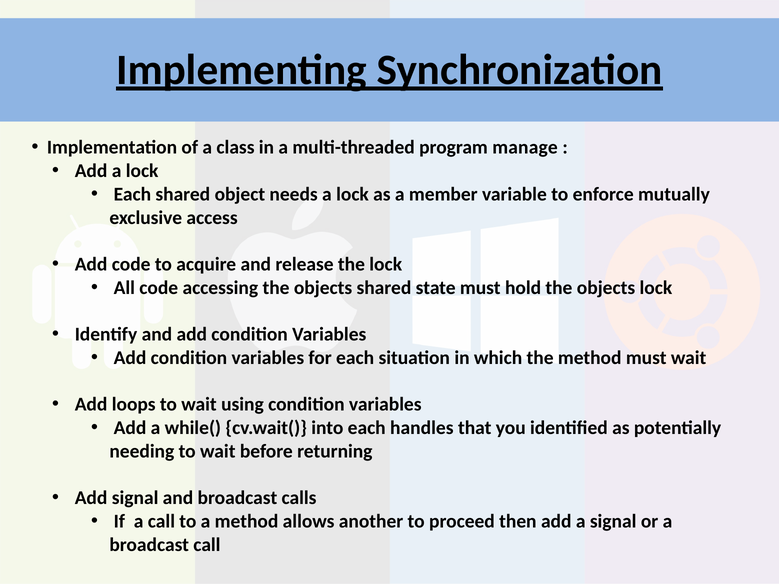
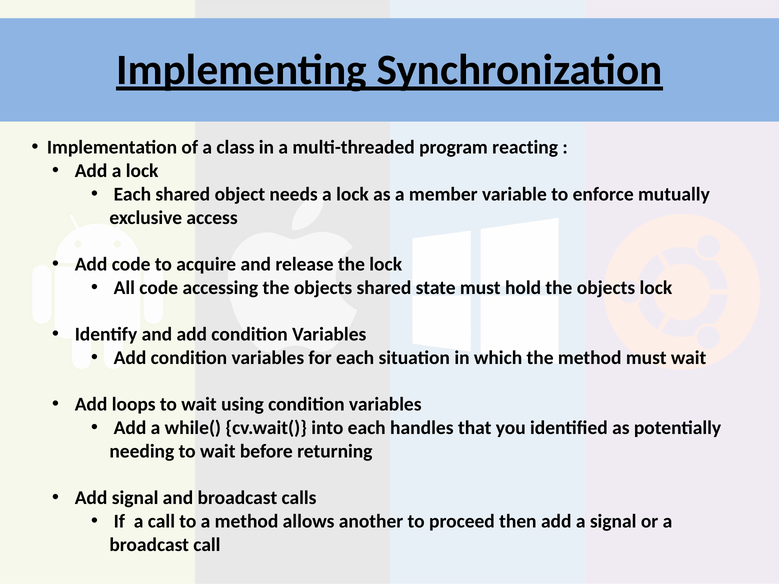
manage: manage -> reacting (525, 148)
